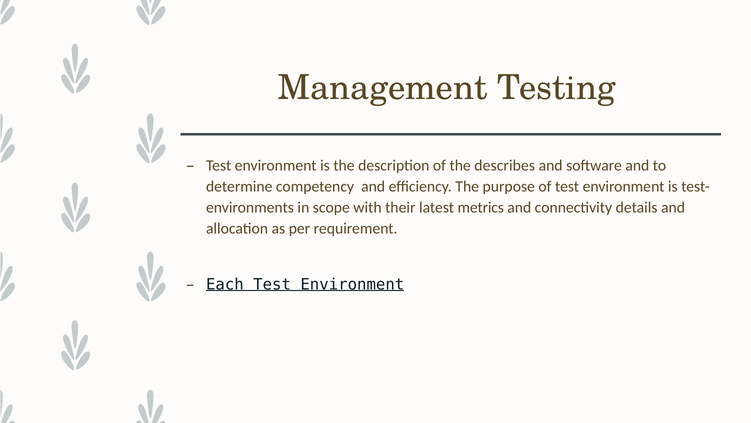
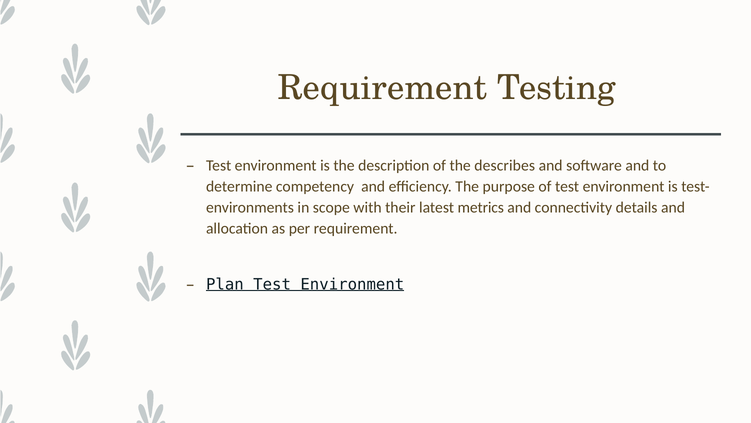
Management: Management -> Requirement (383, 88)
Each: Each -> Plan (225, 284)
